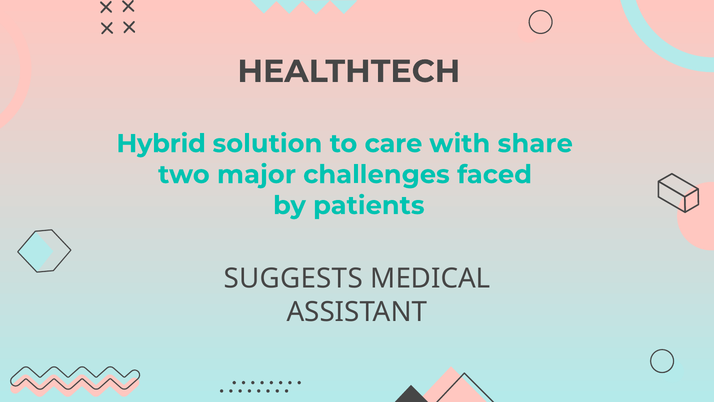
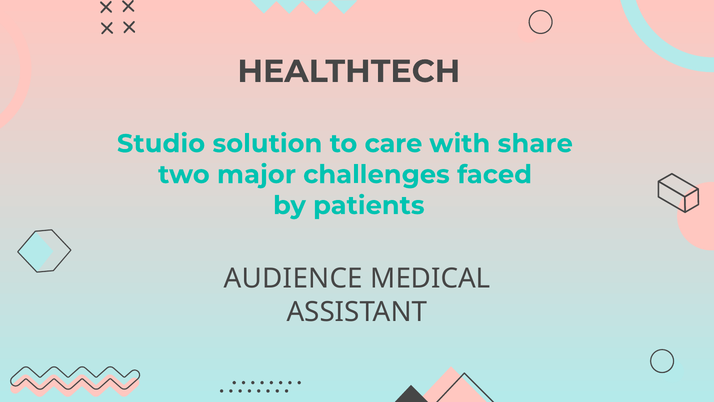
Hybrid: Hybrid -> Studio (161, 144)
SUGGESTS: SUGGESTS -> AUDIENCE (293, 278)
